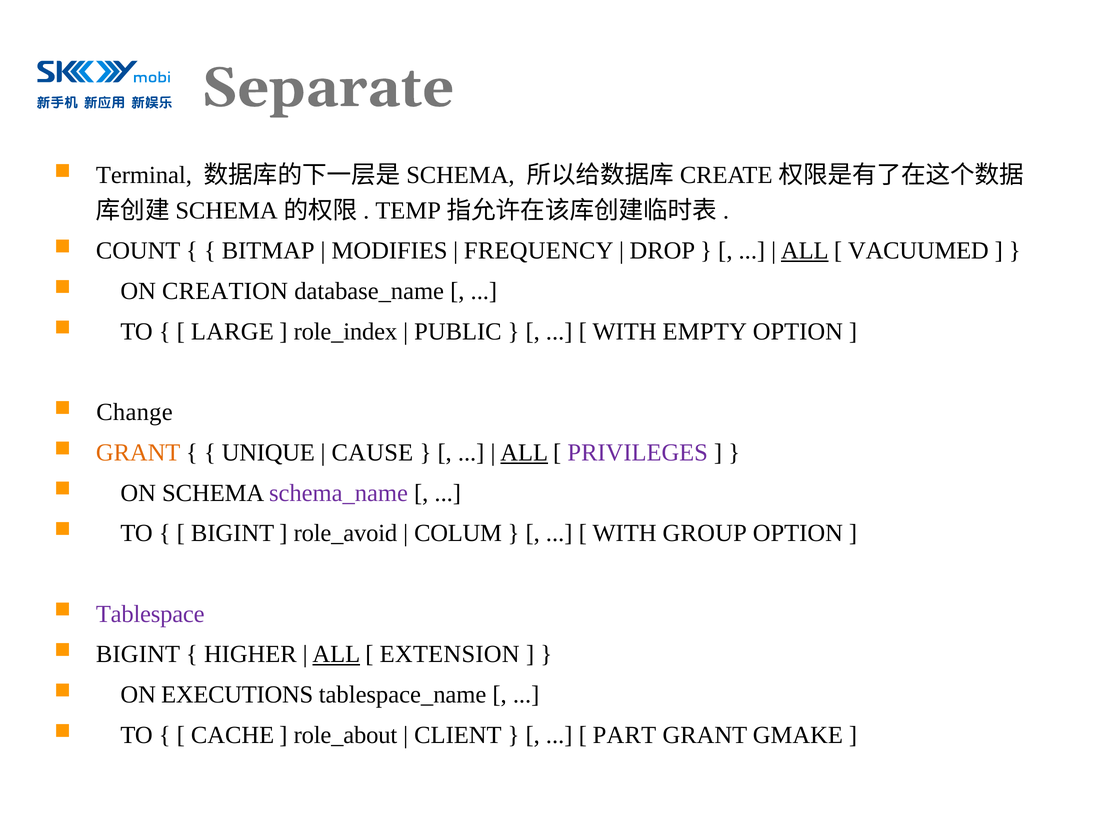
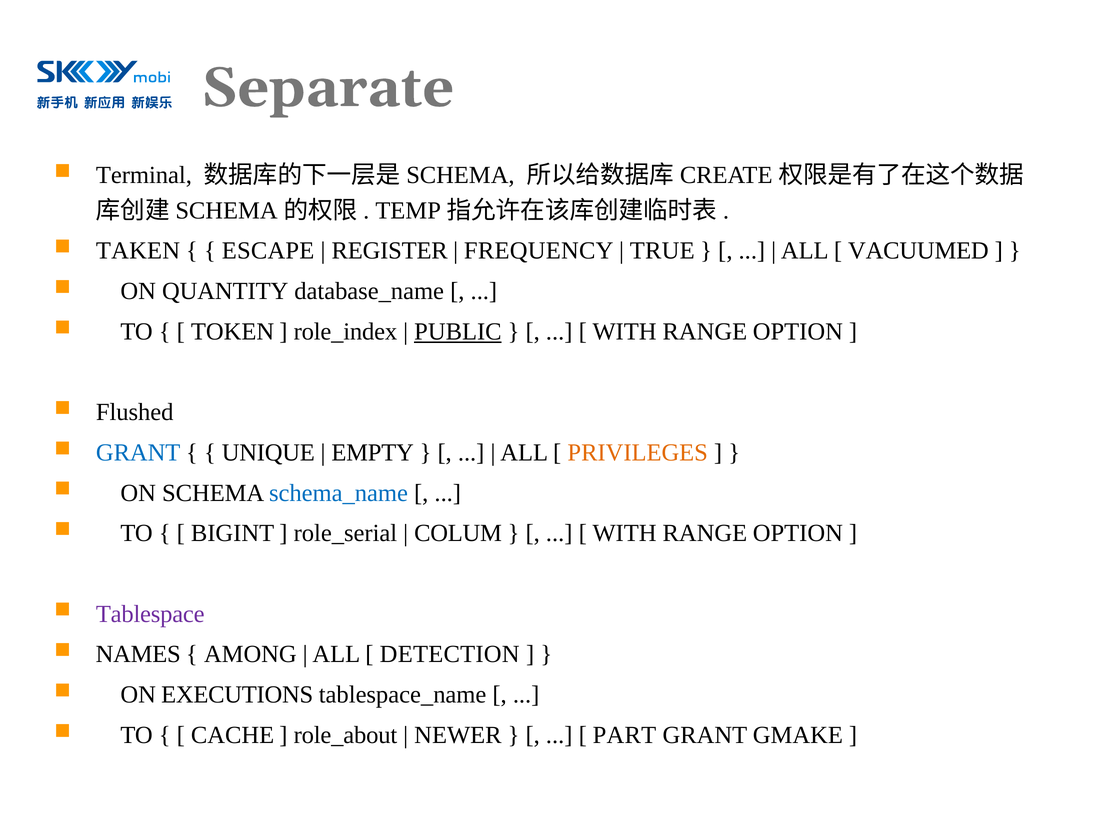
COUNT: COUNT -> TAKEN (138, 251)
BITMAP: BITMAP -> ESCAPE (268, 251)
MODIFIES: MODIFIES -> REGISTER (390, 251)
DROP: DROP -> TRUE (662, 251)
ALL underline: present -> none (805, 251)
CREATION: CREATION -> QUANTITY (225, 291)
LARGE: LARGE -> TOKEN (233, 332)
PUBLIC underline: none -> present (458, 332)
EMPTY: EMPTY -> RANGE (705, 332)
Change: Change -> Flushed (135, 412)
GRANT colour: orange -> blue (138, 453)
CAUSE: CAUSE -> EMPTY (373, 453)
ALL underline: present -> none (524, 453)
PRIVILEGES colour: purple -> orange (638, 453)
schema_name colour: purple -> blue (338, 493)
role_avoid: role_avoid -> role_serial (345, 533)
GROUP: GROUP -> RANGE (705, 533)
BIGINT: BIGINT -> NAMES (138, 654)
HIGHER: HIGHER -> AMONG (250, 654)
ALL underline: present -> none (336, 654)
EXTENSION: EXTENSION -> DETECTION (450, 654)
CLIENT: CLIENT -> NEWER (458, 735)
